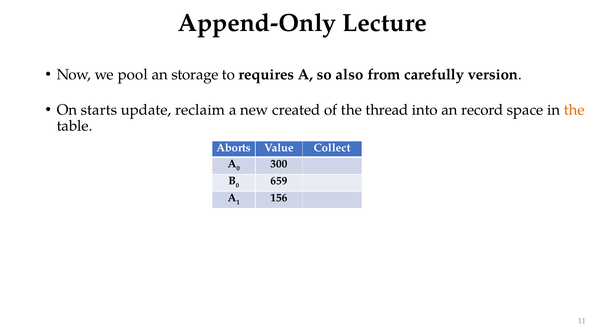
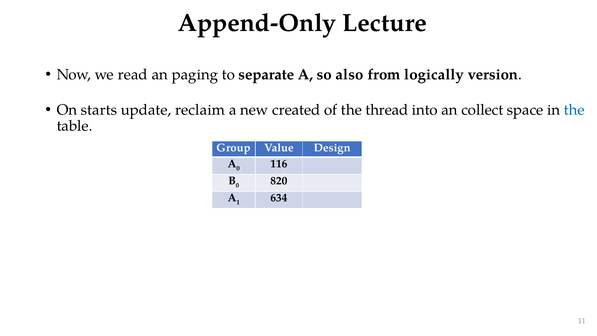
pool: pool -> read (133, 74)
storage: storage -> paging (195, 74)
requires: requires -> separate (266, 74)
carefully: carefully -> logically (434, 74)
record: record -> collect (482, 110)
the colour: orange -> blue (574, 110)
Aborts: Aborts -> Group (234, 148)
Collect: Collect -> Design (332, 148)
300: 300 -> 116 (279, 164)
659: 659 -> 820 (279, 181)
156: 156 -> 634 (279, 198)
